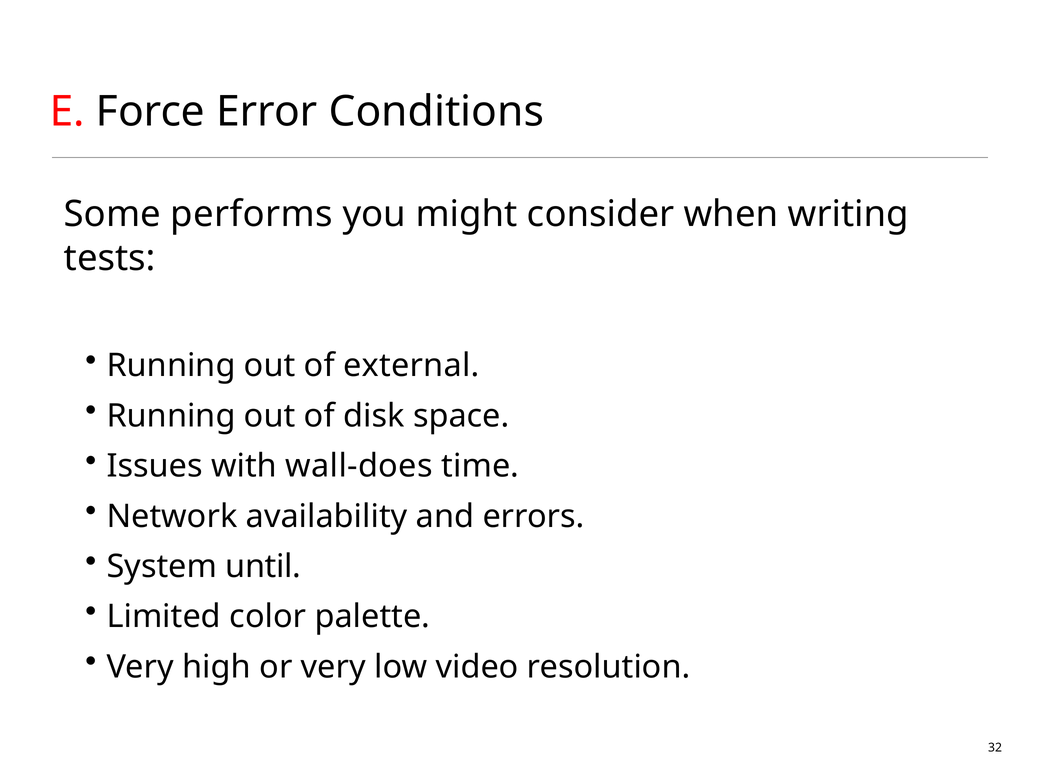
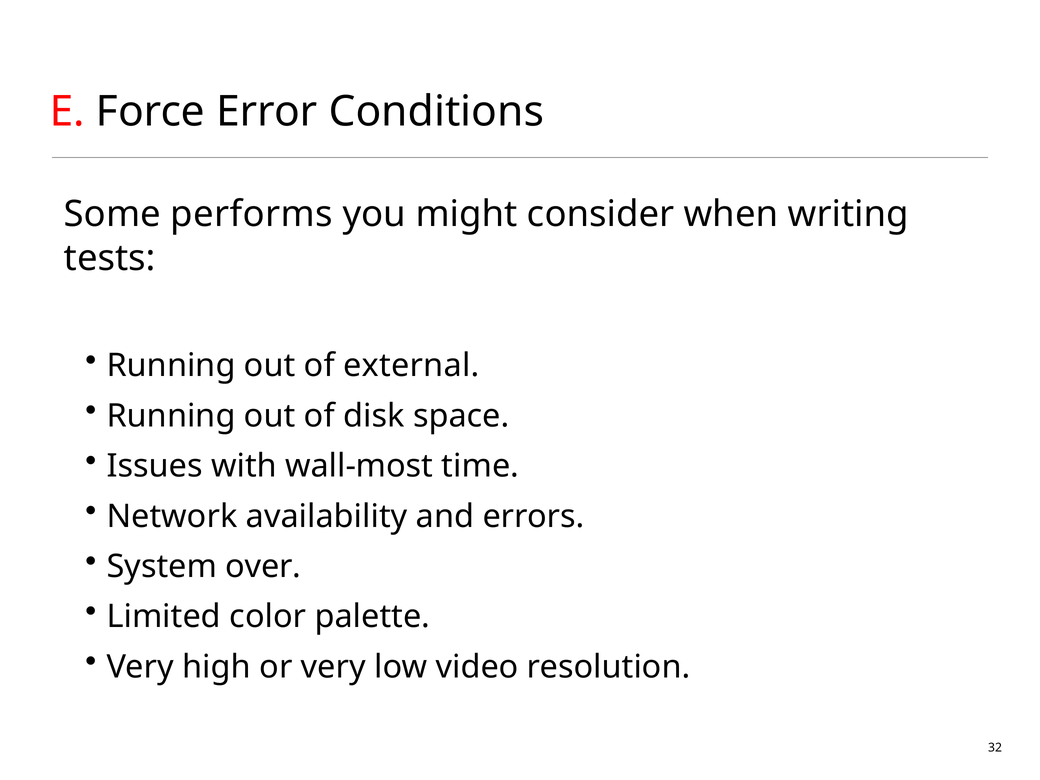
wall-does: wall-does -> wall-most (359, 466)
until: until -> over (263, 567)
